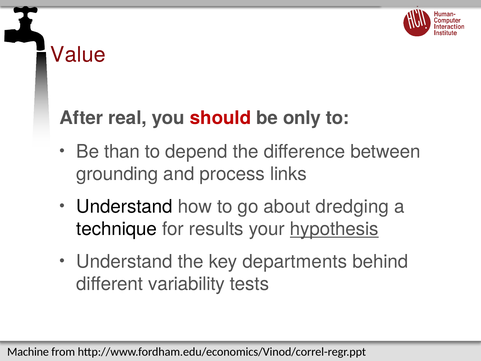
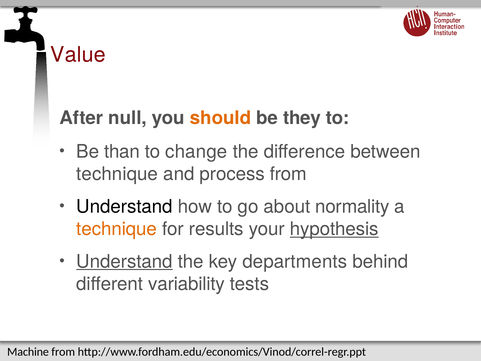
real: real -> null (128, 118)
should colour: red -> orange (221, 118)
only: only -> they (302, 118)
depend: depend -> change (196, 151)
grounding: grounding -> technique (117, 174)
process links: links -> from (288, 174)
dredging: dredging -> normality (352, 206)
technique colour: black -> orange (117, 229)
Understand underline: none -> present (124, 261)
